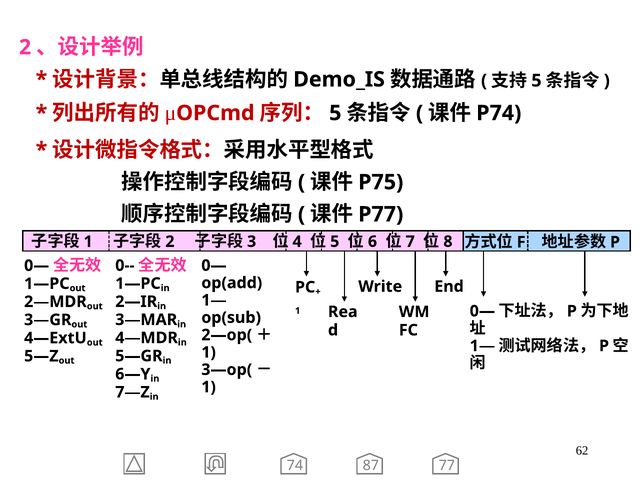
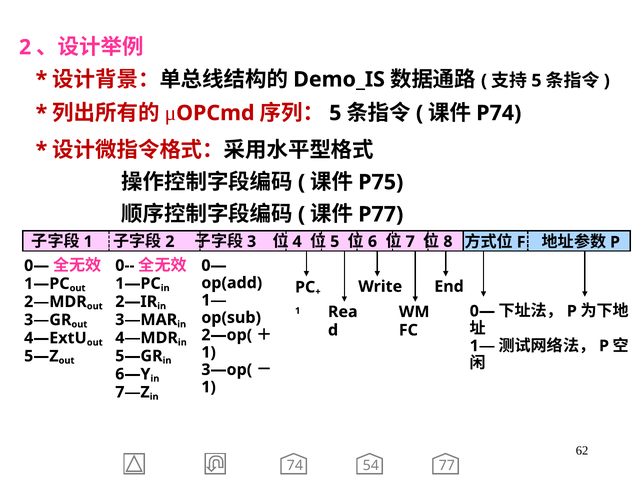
87: 87 -> 54 (371, 466)
